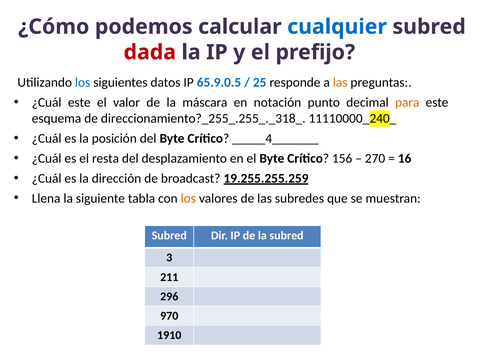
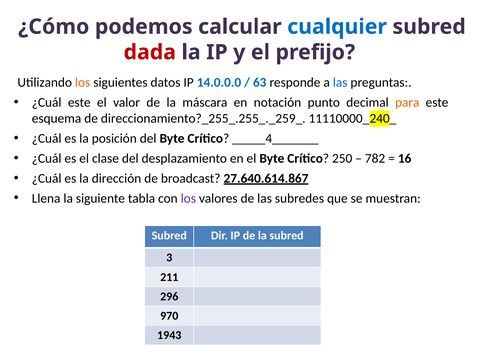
los colour: blue -> orange (83, 83)
65.9.0.5: 65.9.0.5 -> 14.0.0.0 (219, 83)
25: 25 -> 63 (260, 83)
las colour: orange -> blue (340, 83)
direccionamiento?_255_.255_._318_: direccionamiento?_255_.255_._318_ -> direccionamiento?_255_.255_._259_ (203, 119)
resta: resta -> clase (105, 159)
156: 156 -> 250 (342, 159)
270: 270 -> 782 (375, 159)
19.255.255.259: 19.255.255.259 -> 27.640.614.867 (266, 179)
los colour: orange -> purple (188, 198)
1910: 1910 -> 1943 (169, 336)
